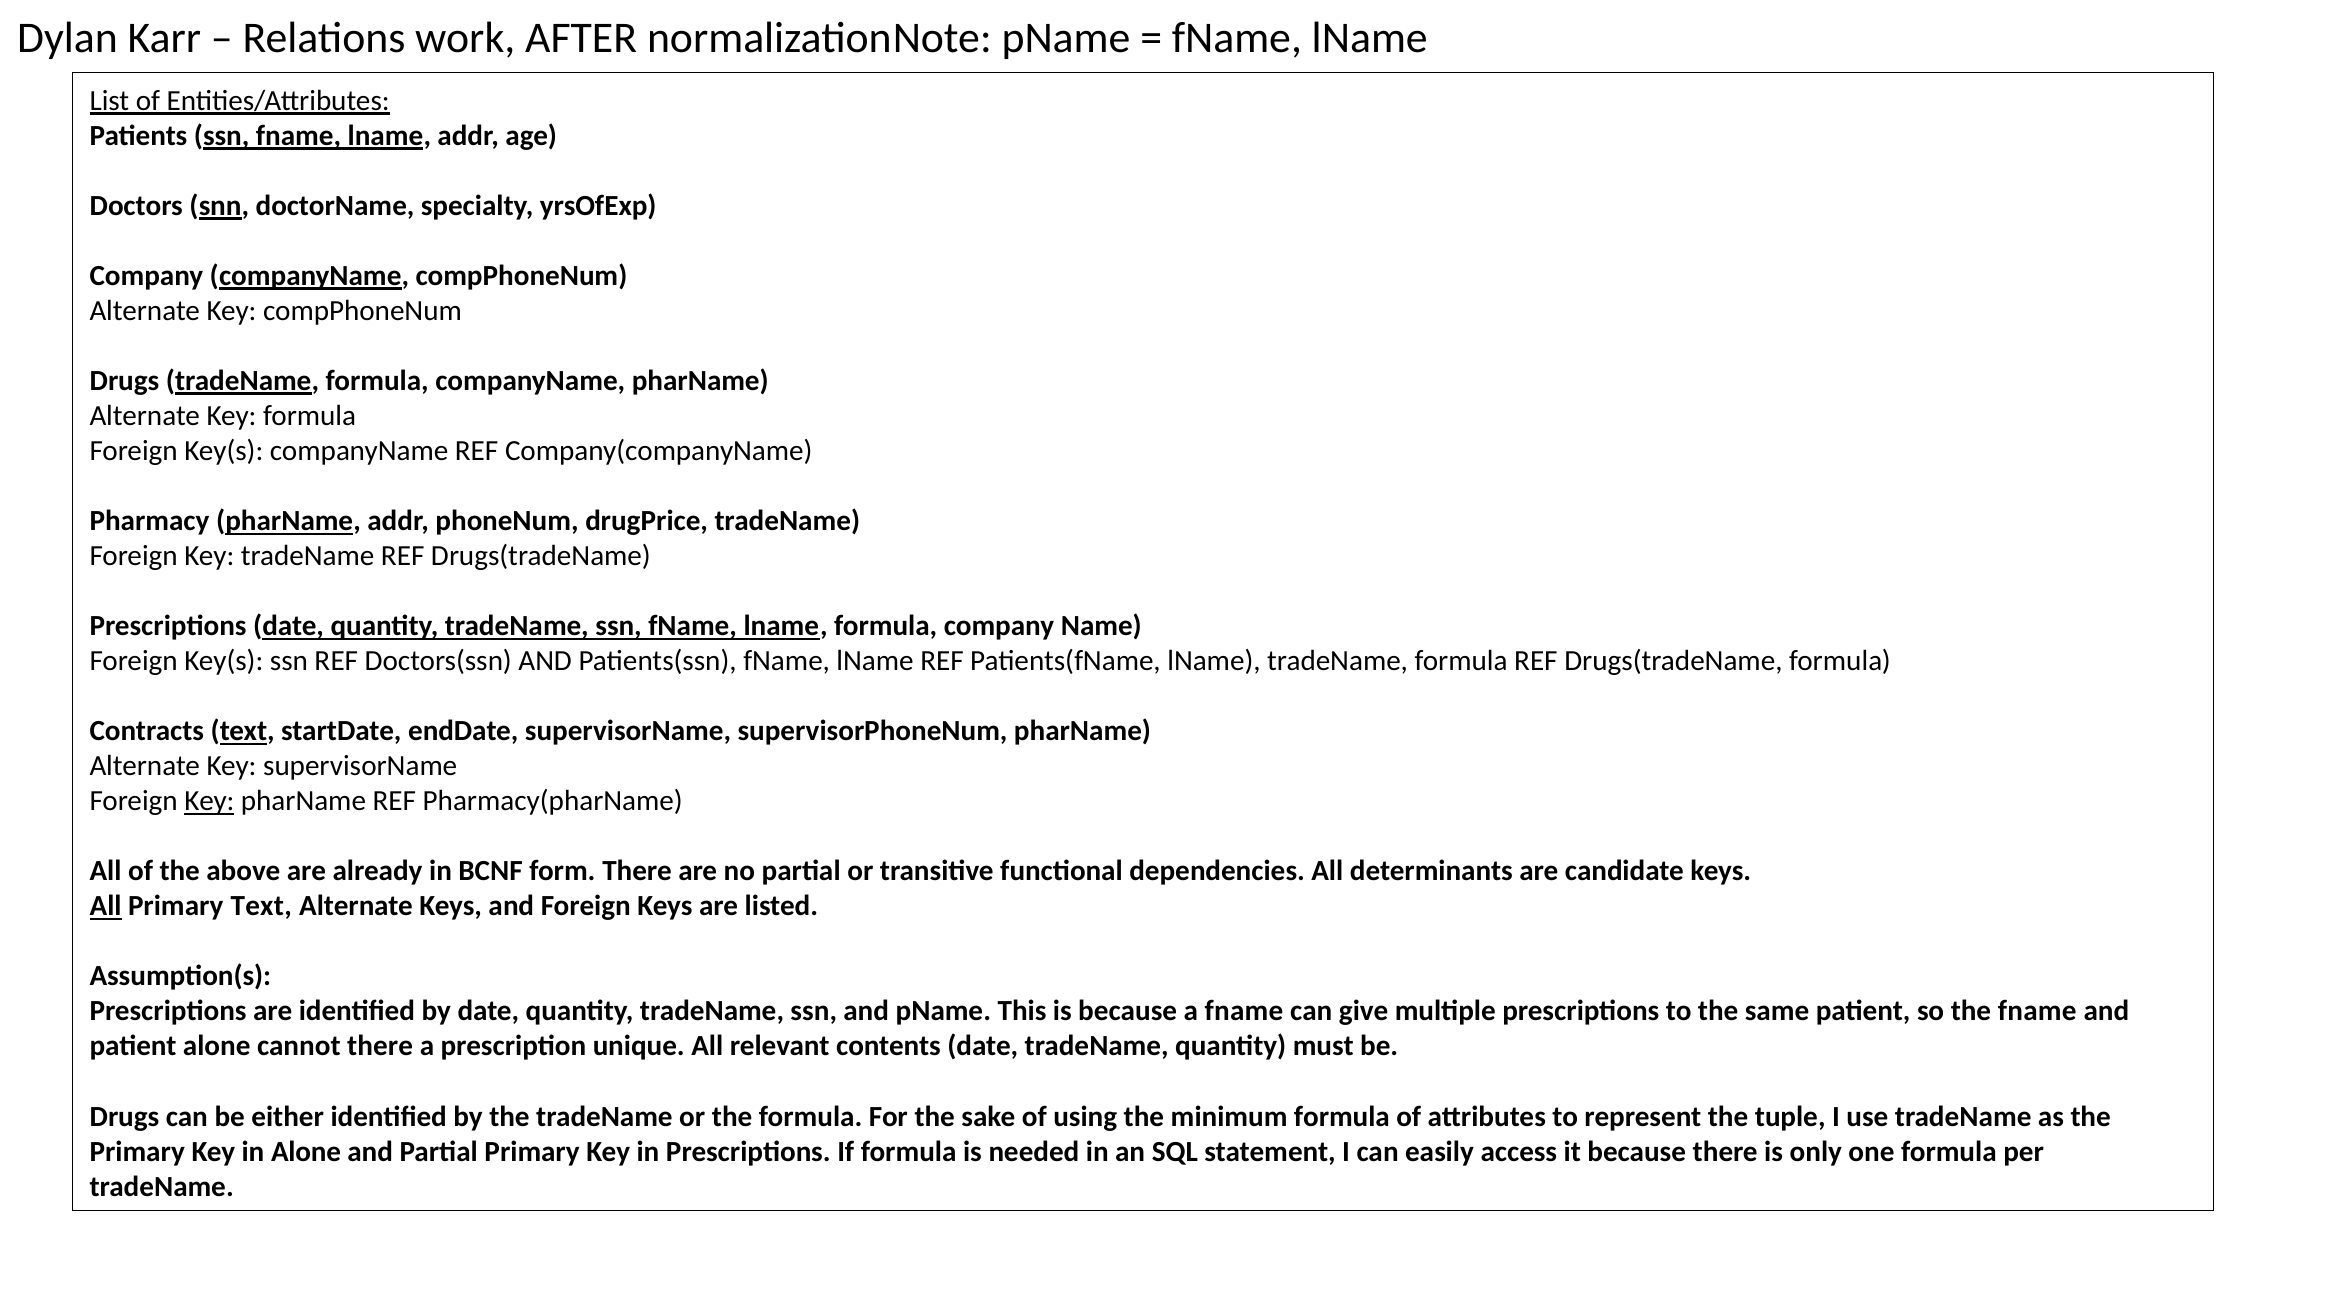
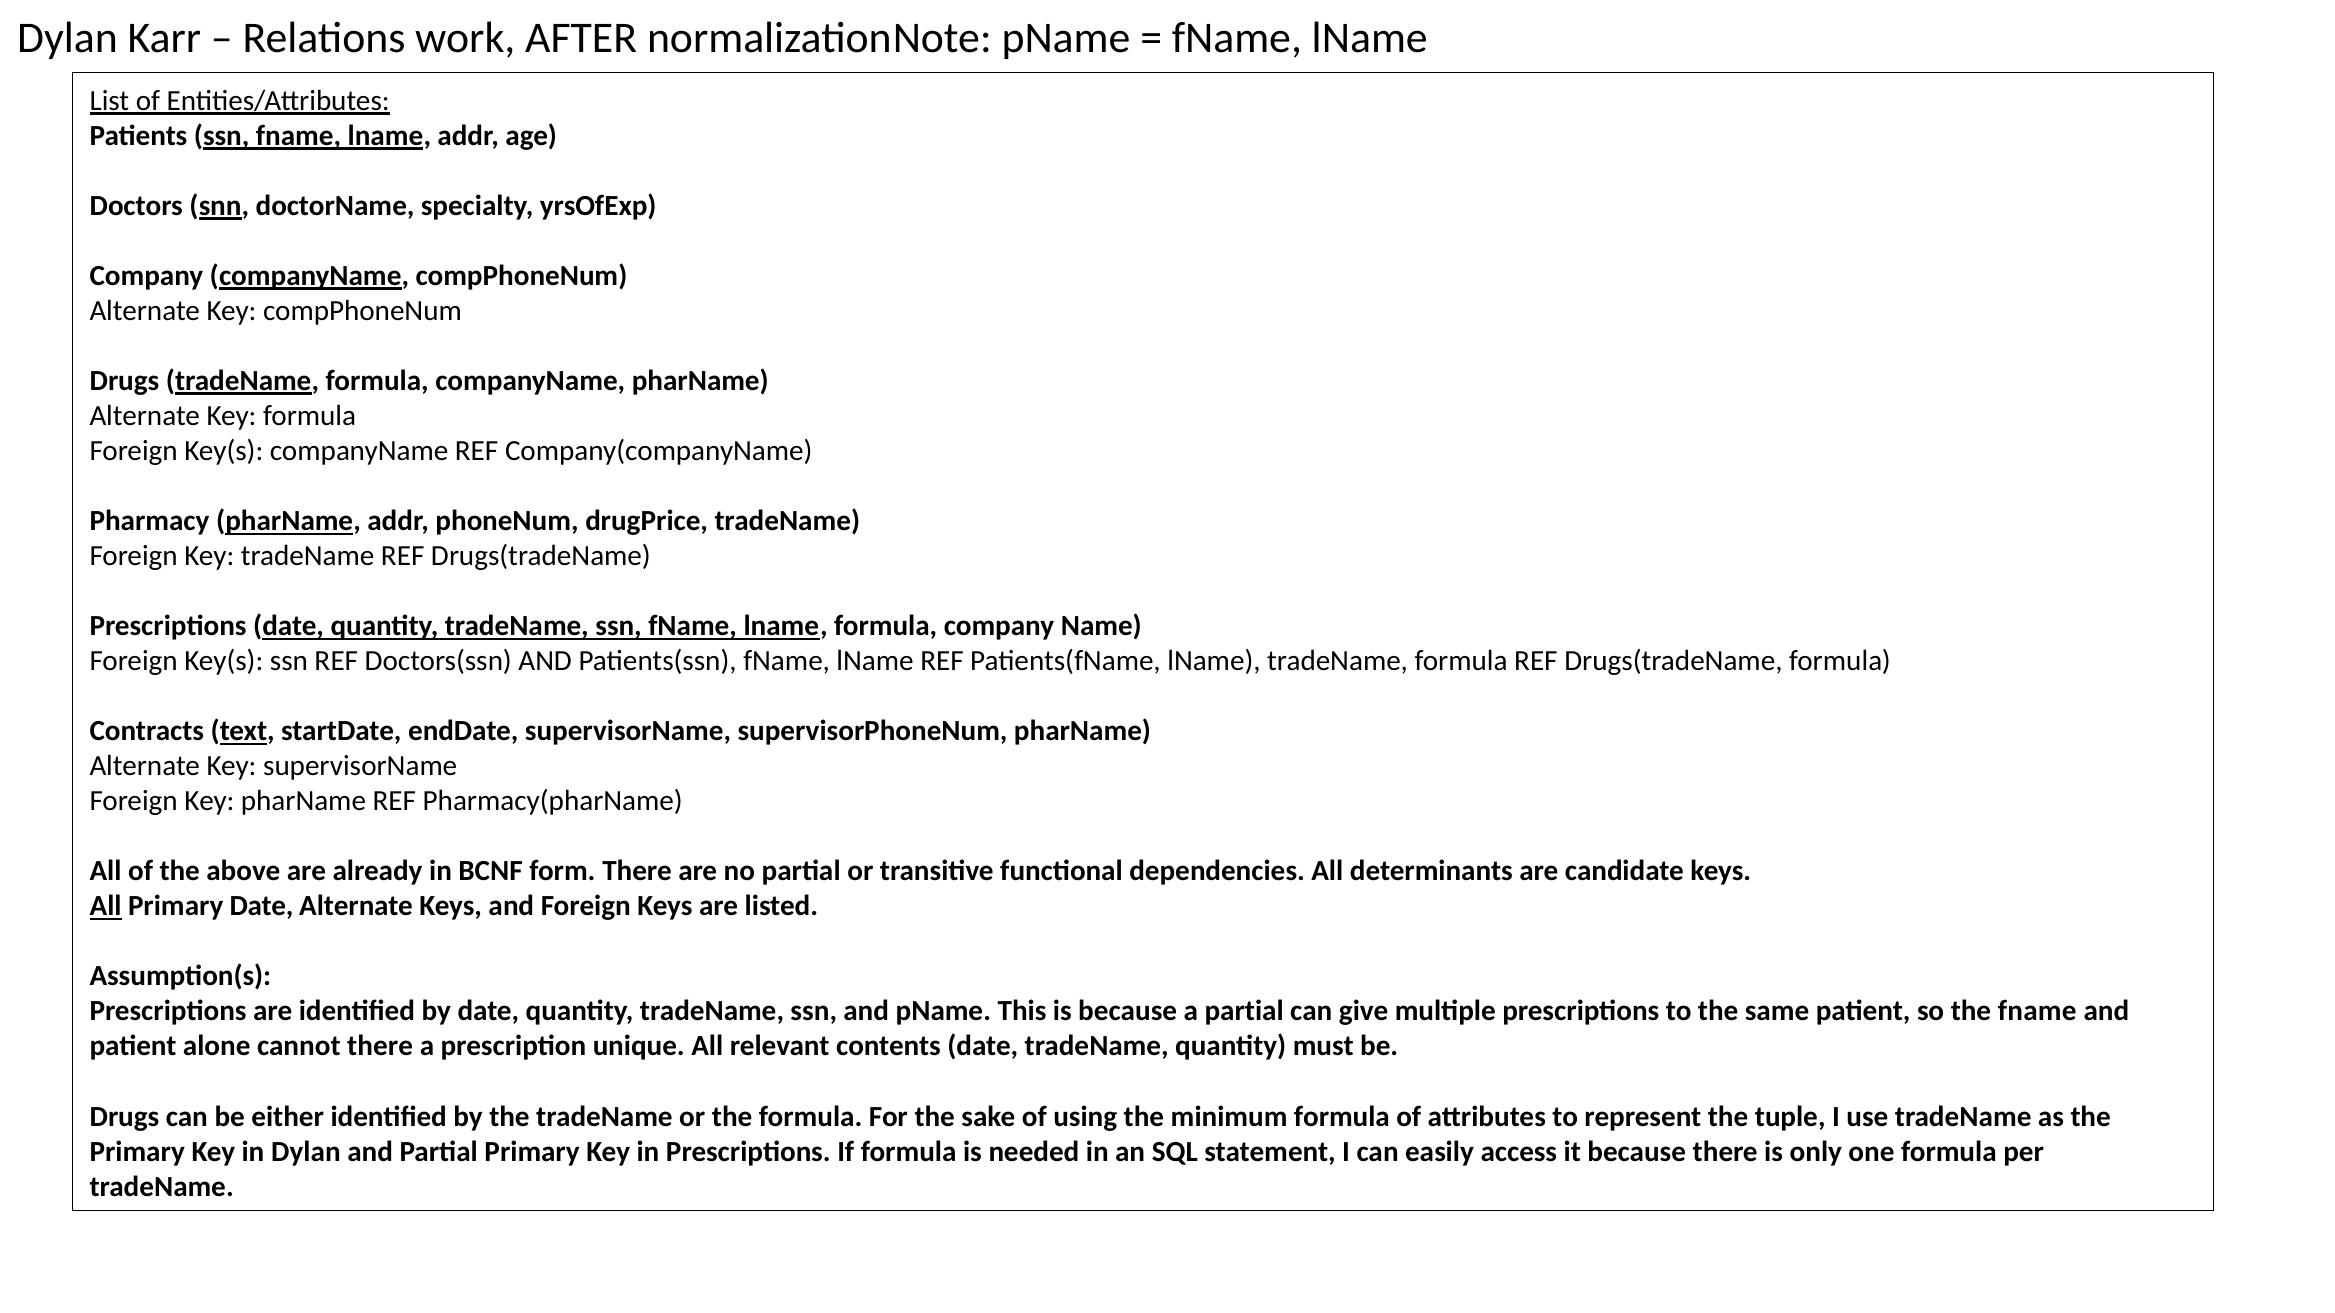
Key underline: present -> none (209, 802)
Primary Text: Text -> Date (261, 907)
a fname: fname -> partial (1244, 1012)
in Alone: Alone -> Dylan (306, 1152)
